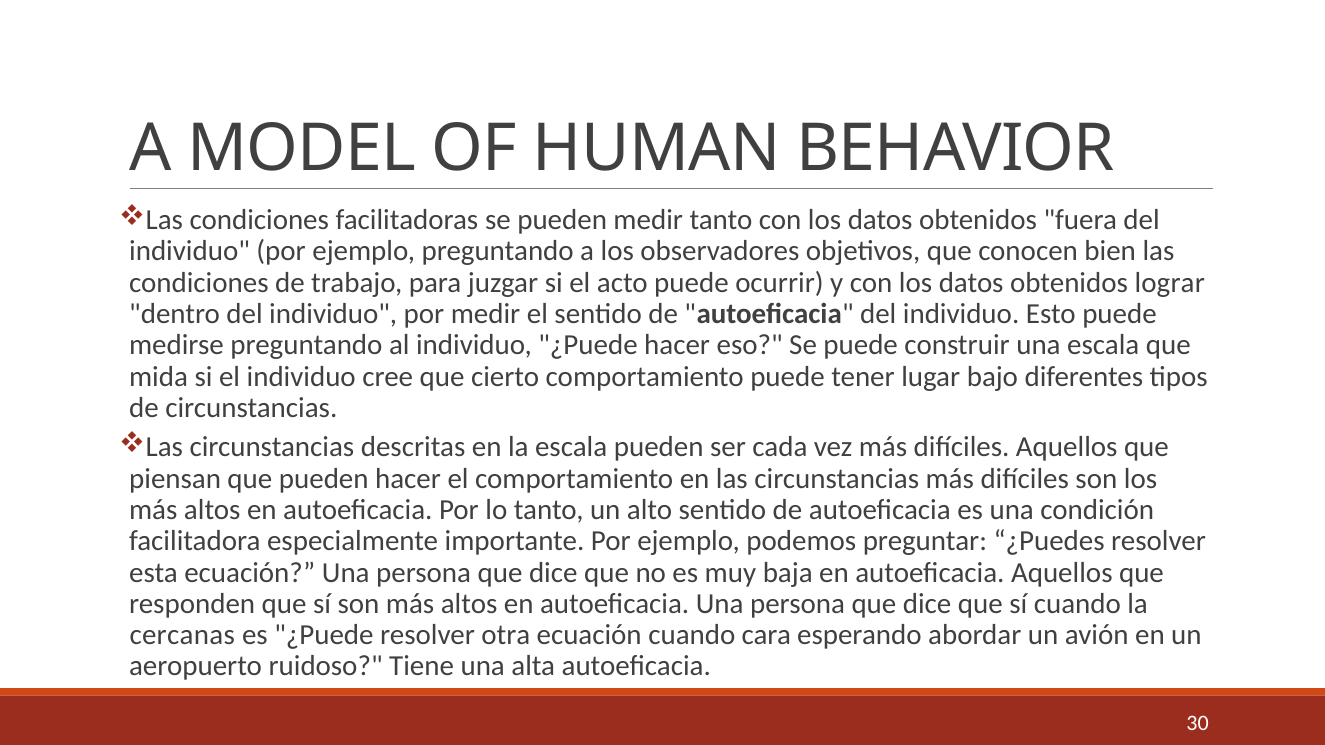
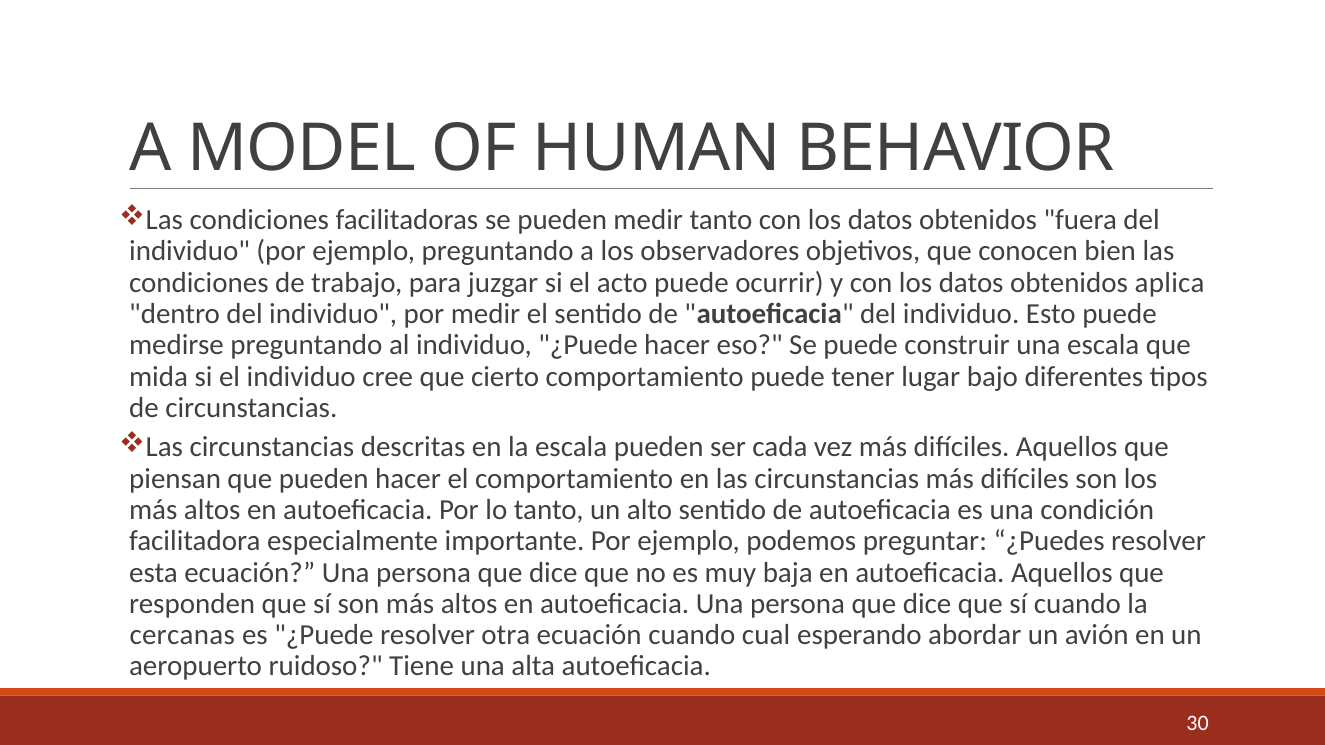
lograr: lograr -> aplica (1170, 283)
cara: cara -> cual (766, 635)
